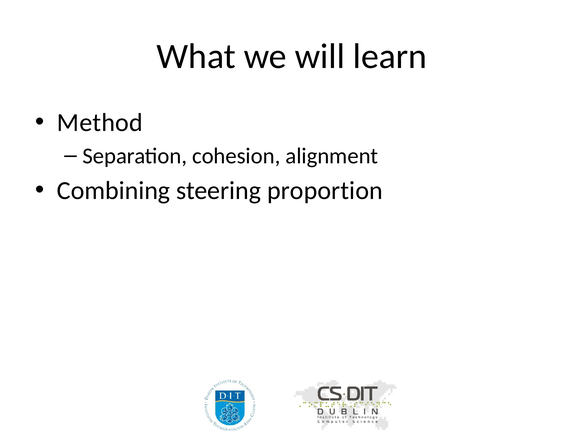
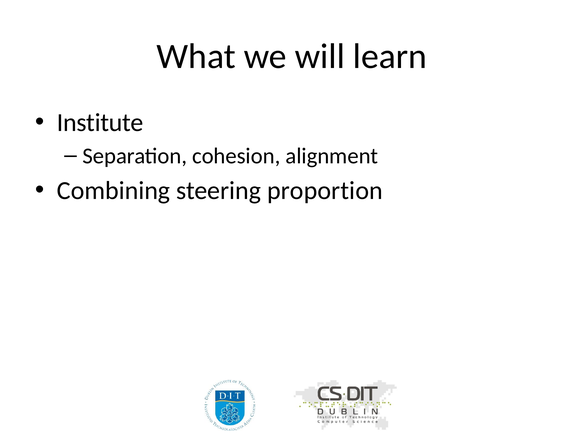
Method: Method -> Institute (100, 123)
